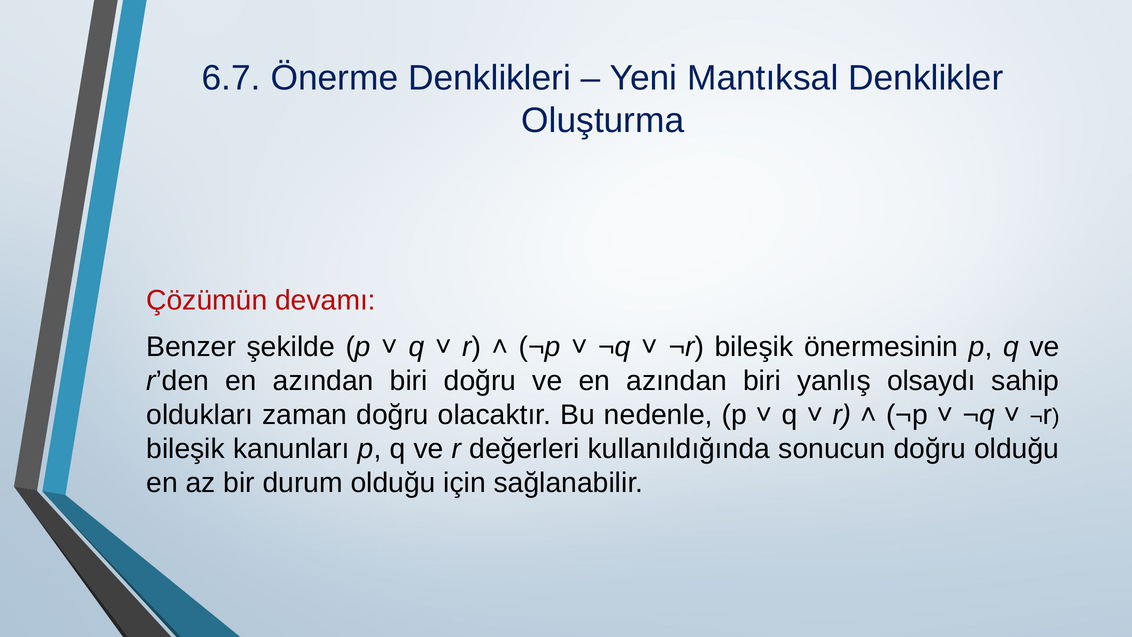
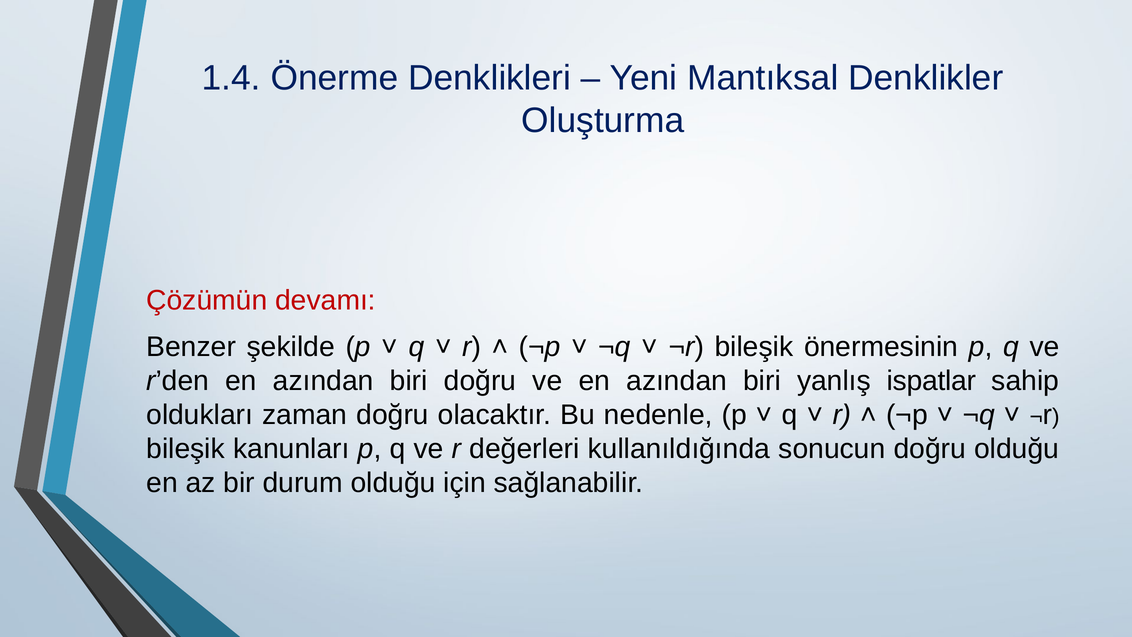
6.7: 6.7 -> 1.4 (231, 78)
olsaydı: olsaydı -> ispatlar (931, 381)
